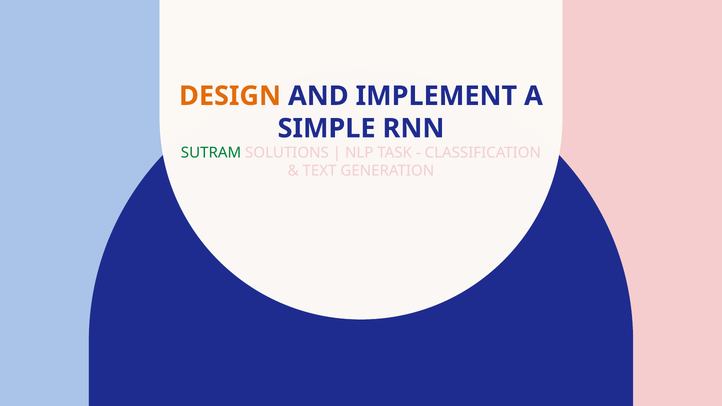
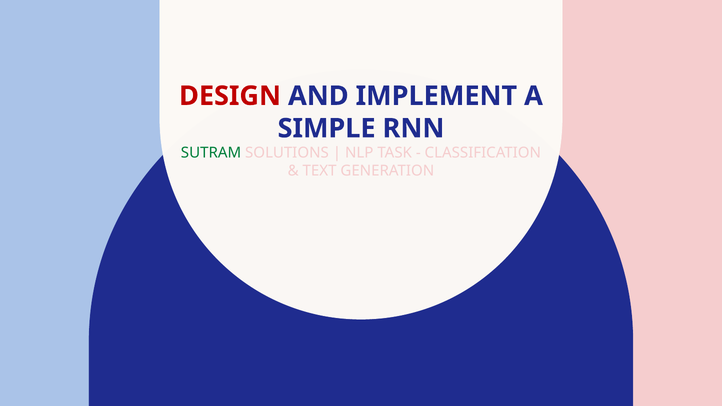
DESIGN colour: orange -> red (230, 96)
